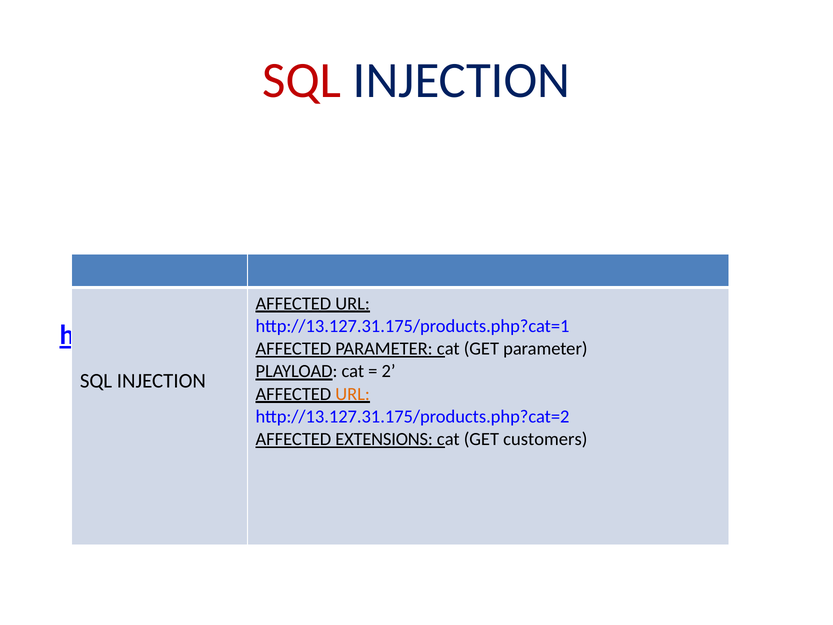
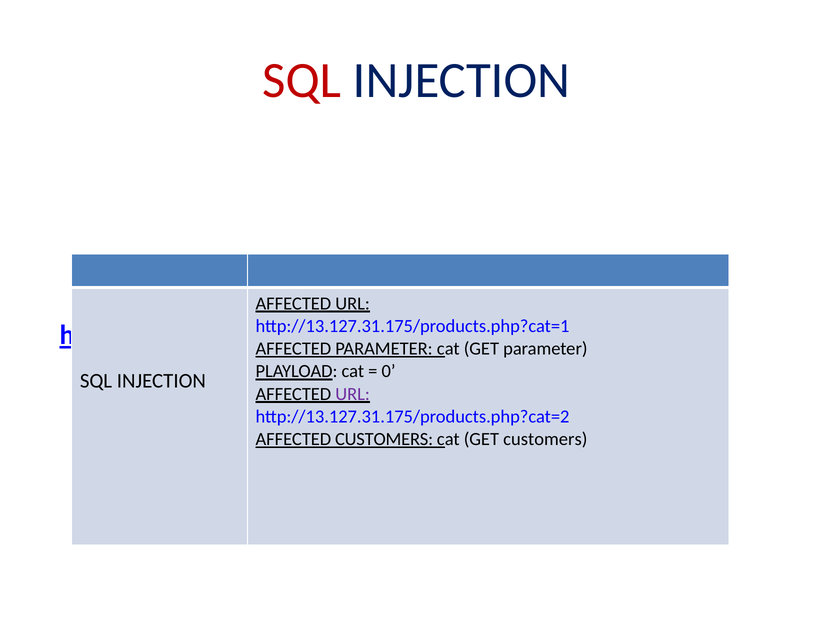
2: 2 -> 0 (389, 371)
URL colour: orange -> purple (353, 394)
AFFECTED EXTENSIONS: EXTENSIONS -> CUSTOMERS (384, 439)
